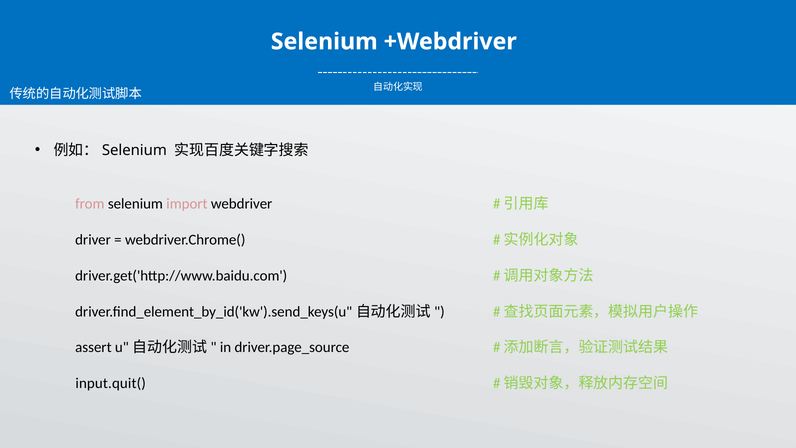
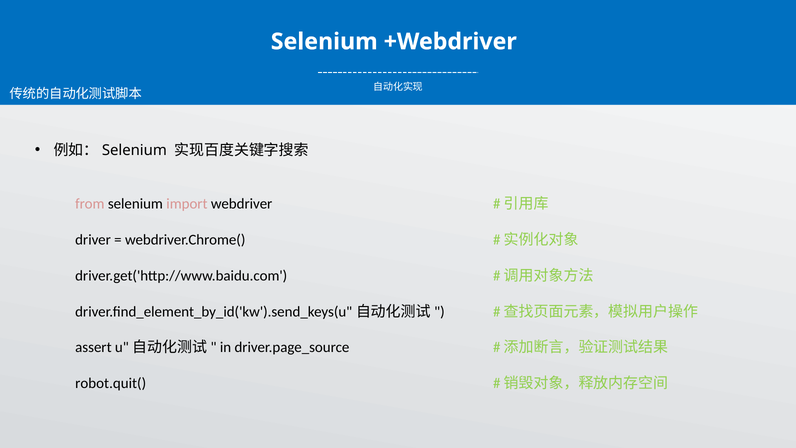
input.quit(: input.quit( -> robot.quit( (111, 383)
